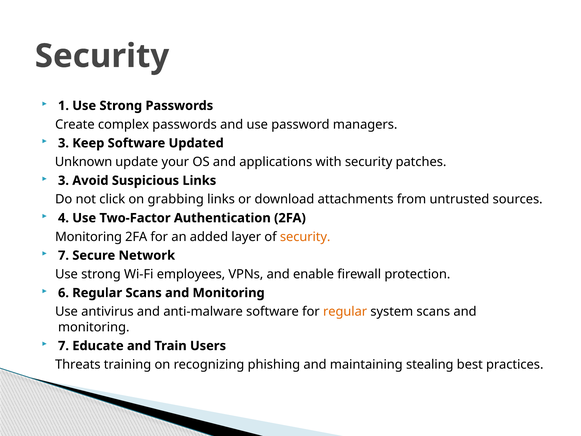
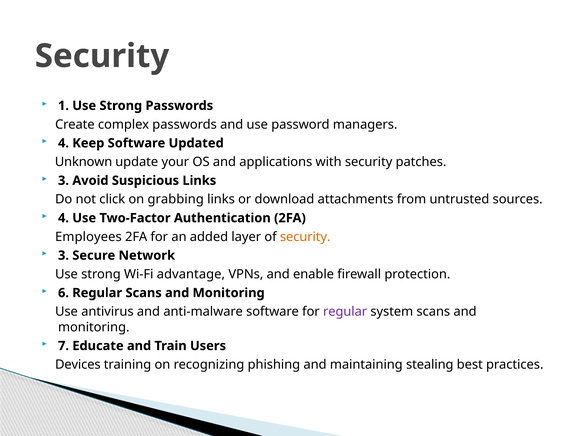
3: 3 -> 4 (64, 143)
Monitoring: Monitoring -> Employees (88, 237)
7: 7 -> 3 (64, 255)
employees: employees -> advantage (191, 274)
regular colour: orange -> purple (345, 311)
Threats: Threats -> Devices (78, 364)
